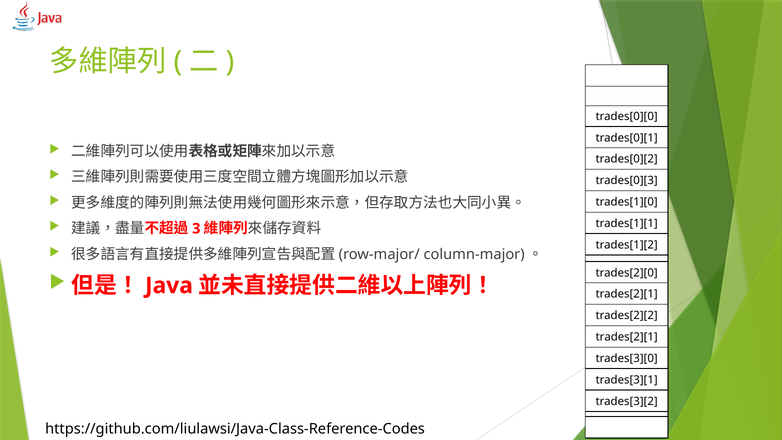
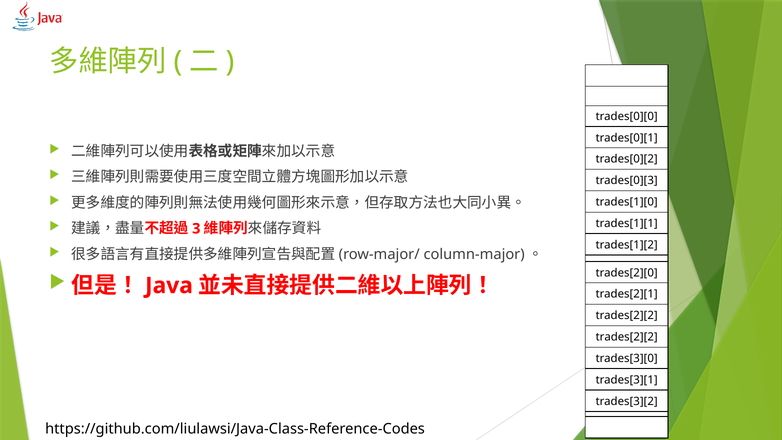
trades[2][1: trades[2][1 -> trades[2][2 (627, 337)
